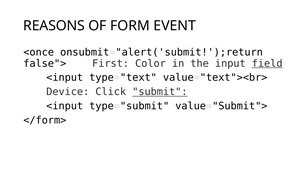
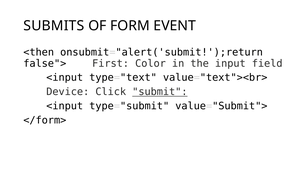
REASONS: REASONS -> SUBMITS (54, 26)
<once: <once -> <then (39, 52)
field underline: present -> none (267, 63)
